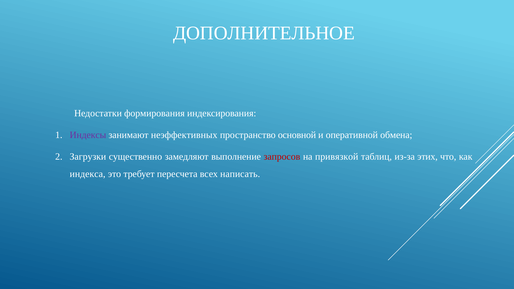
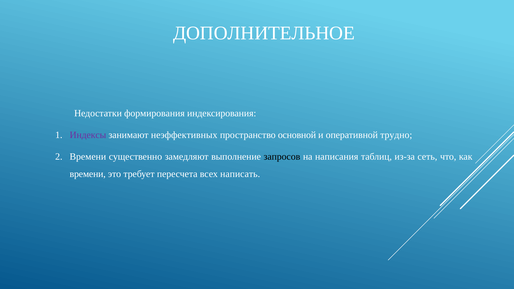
обмена: обмена -> трудно (396, 135)
Загрузки: Загрузки -> Времени (88, 157)
запросов colour: red -> black (282, 157)
привязкой: привязкой -> написания (337, 157)
этих: этих -> сеть (427, 157)
индекса: индекса -> времени (88, 174)
